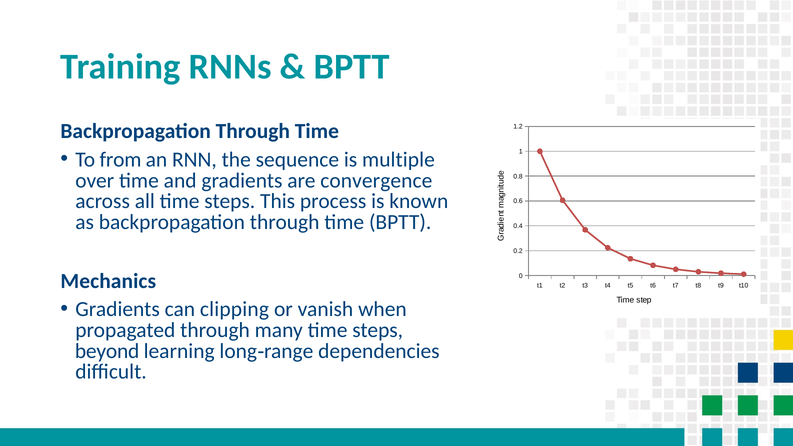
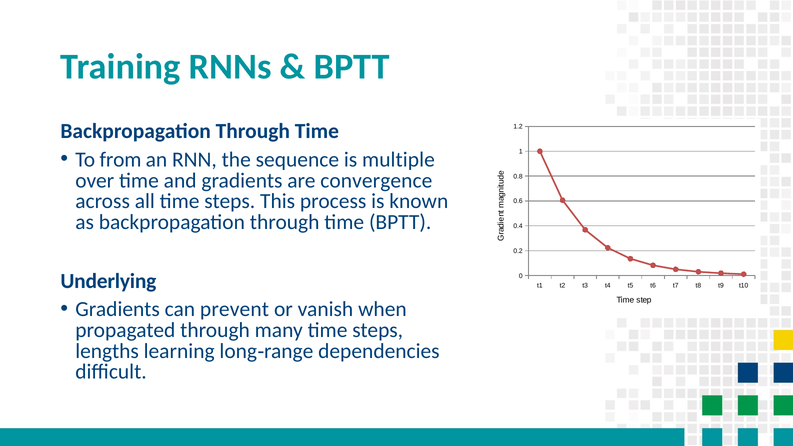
Mechanics: Mechanics -> Underlying (108, 281)
clipping: clipping -> prevent (234, 309)
beyond: beyond -> lengths (107, 351)
